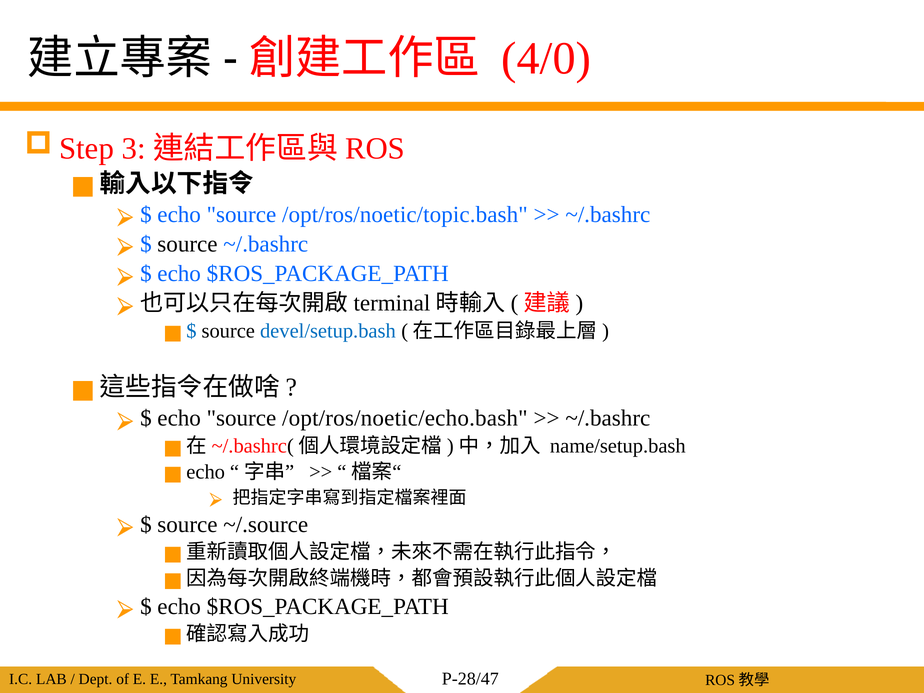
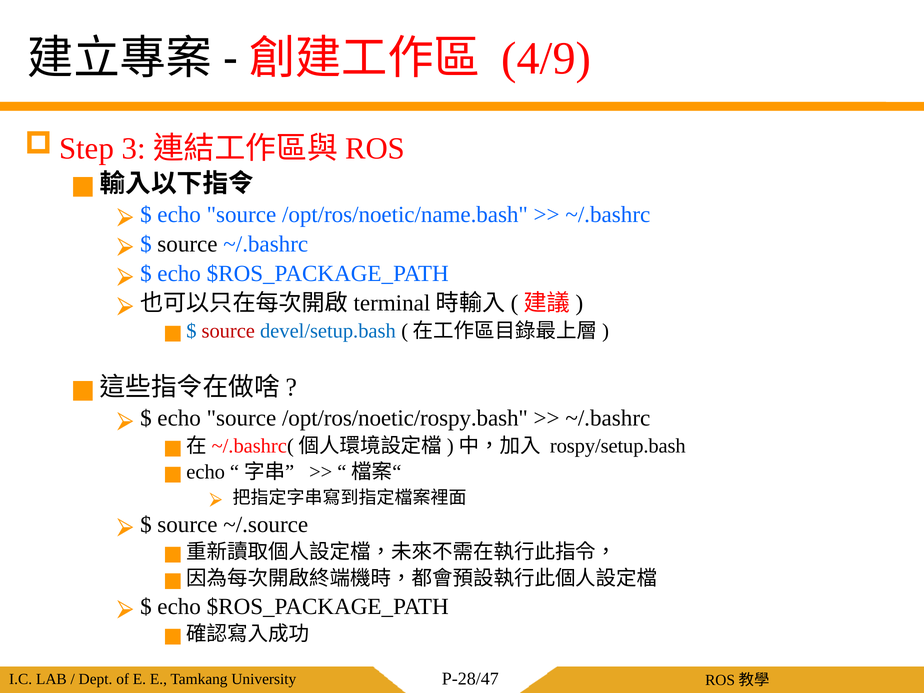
4/0: 4/0 -> 4/9 (546, 59)
/opt/ros/noetic/topic.bash: /opt/ros/noetic/topic.bash -> /opt/ros/noetic/name.bash (405, 215)
source colour: black -> red (228, 331)
/opt/ros/noetic/echo.bash: /opt/ros/noetic/echo.bash -> /opt/ros/noetic/rospy.bash (405, 418)
name/setup.bash: name/setup.bash -> rospy/setup.bash (618, 446)
